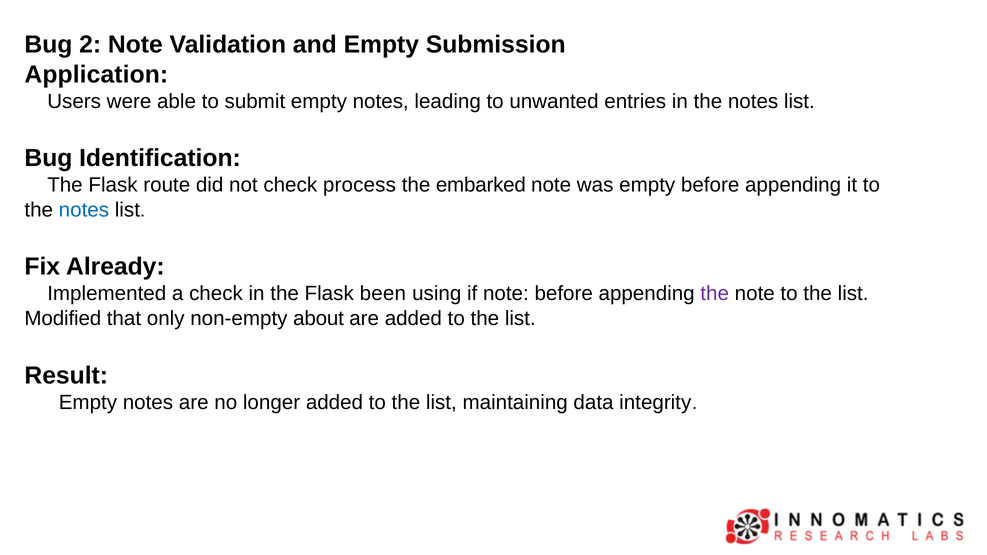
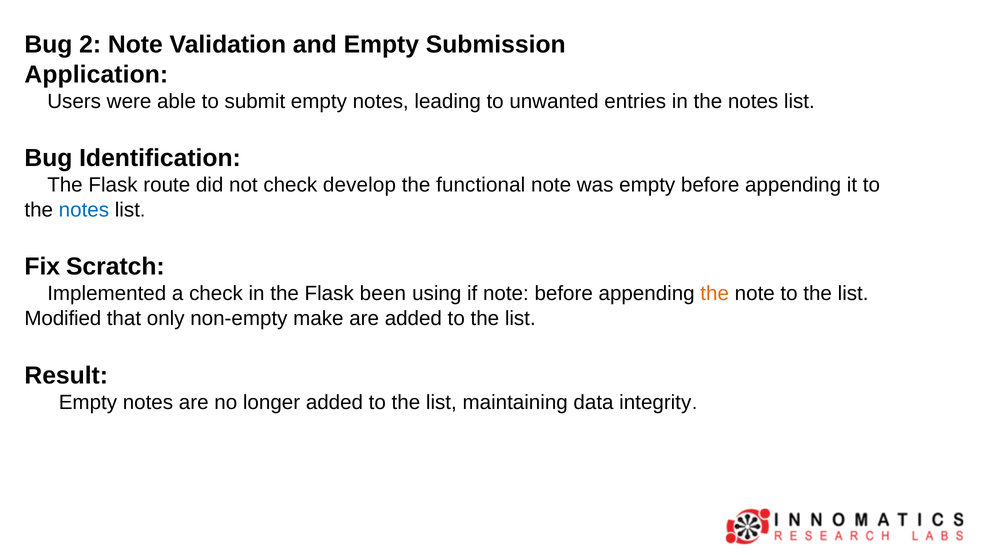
process: process -> develop (359, 185)
embarked: embarked -> functional (481, 185)
Already: Already -> Scratch (115, 267)
the colour: purple -> orange (715, 294)
about: about -> make (318, 318)
